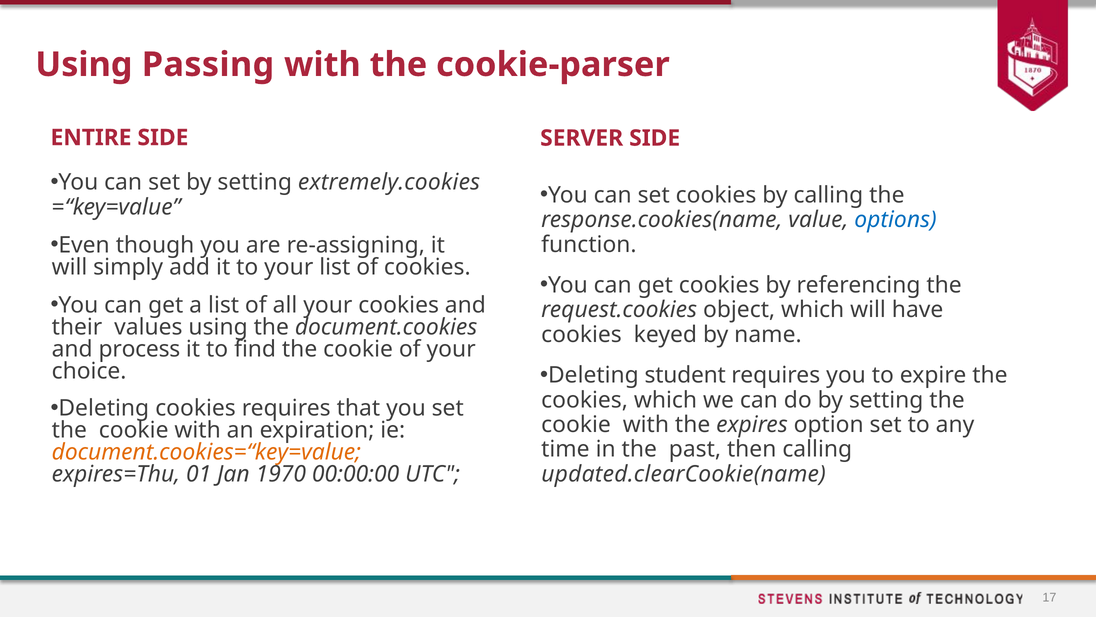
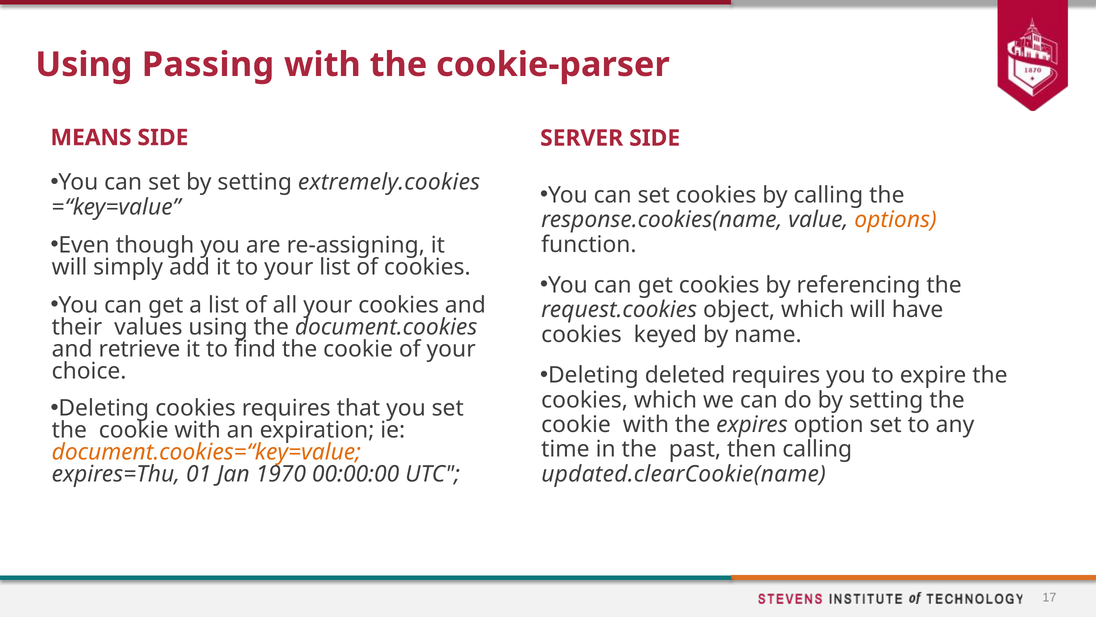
ENTIRE: ENTIRE -> MEANS (91, 138)
options colour: blue -> orange (895, 220)
process: process -> retrieve (139, 349)
student: student -> deleted (685, 375)
